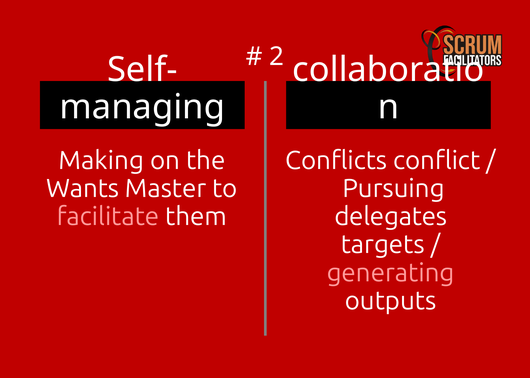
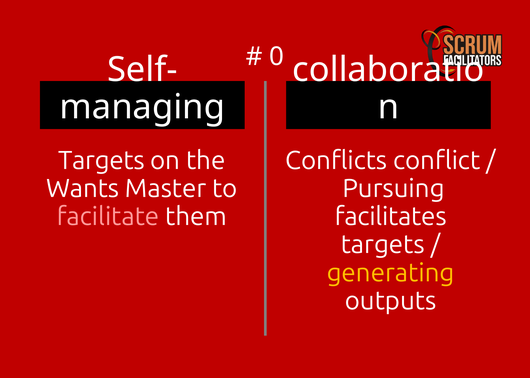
2: 2 -> 0 (277, 57)
Making: Making -> Targets (101, 160)
delegates: delegates -> facilitates (391, 217)
generating colour: pink -> yellow (391, 273)
